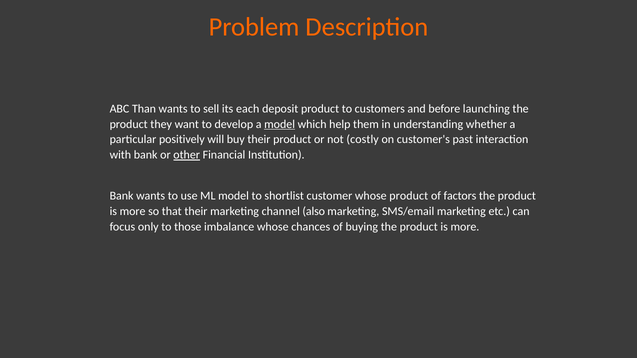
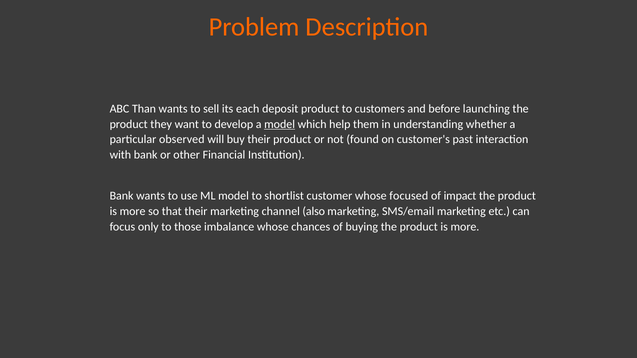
positively: positively -> observed (182, 140)
costly: costly -> found (363, 140)
other underline: present -> none (187, 155)
whose product: product -> focused (409, 196)
factors: factors -> impact (460, 196)
